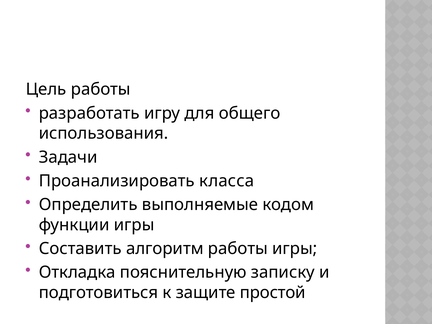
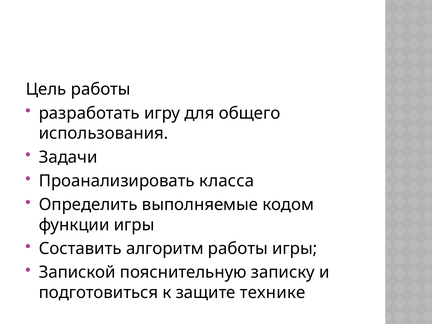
Откладка: Откладка -> Запиской (77, 272)
простой: простой -> технике (273, 293)
